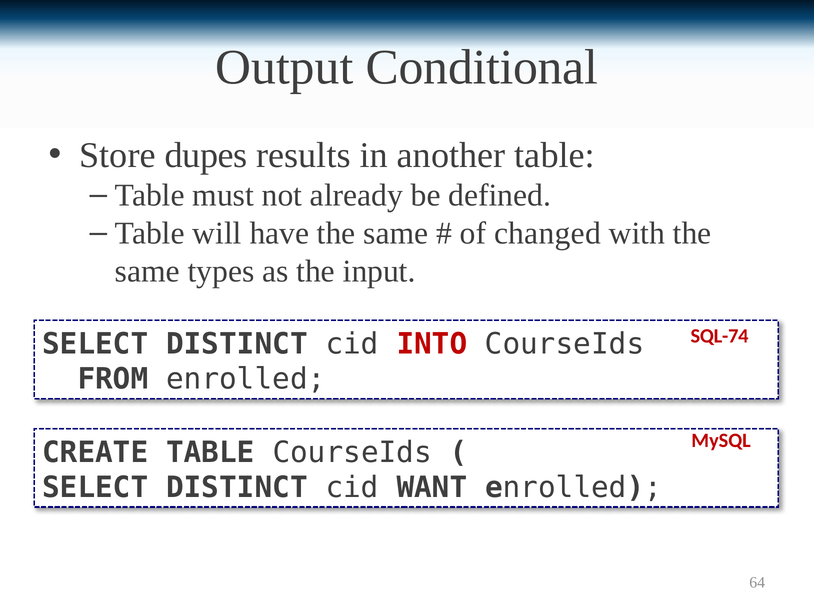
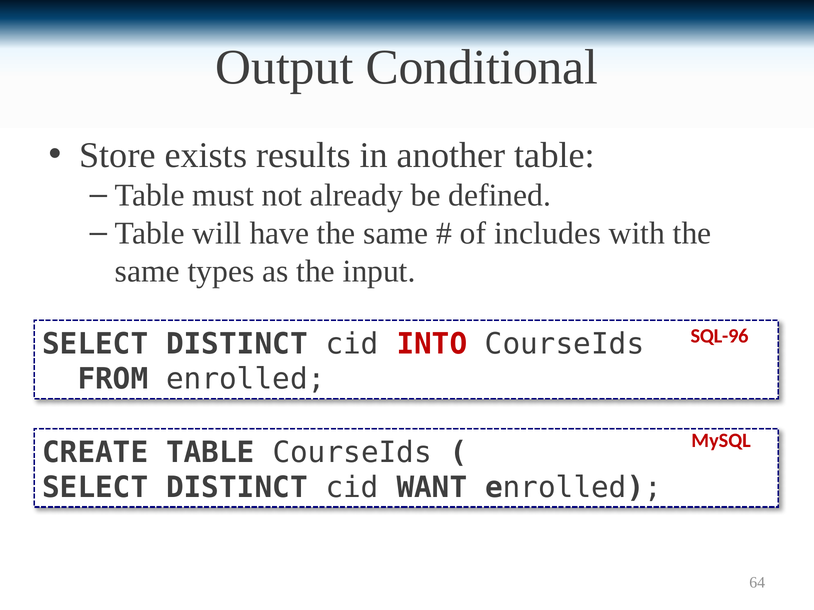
dupes: dupes -> exists (206, 155)
changed: changed -> includes (547, 234)
SQL-74: SQL-74 -> SQL-96 (720, 336)
